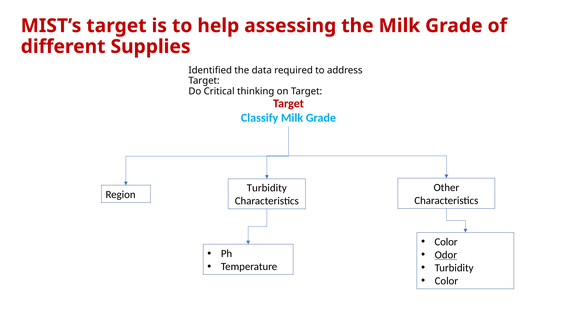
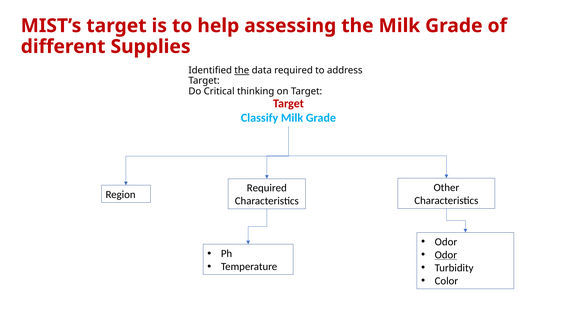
the underline: none -> present (242, 70)
Turbidity: Turbidity -> Required (267, 188)
Color: Color -> Odor (446, 242)
